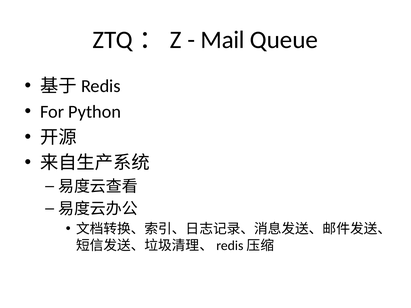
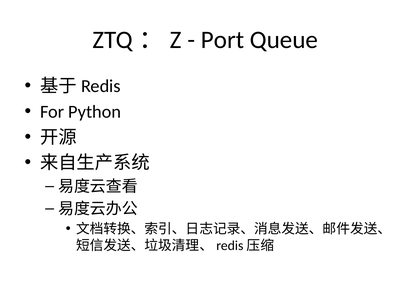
Mail: Mail -> Port (222, 40)
